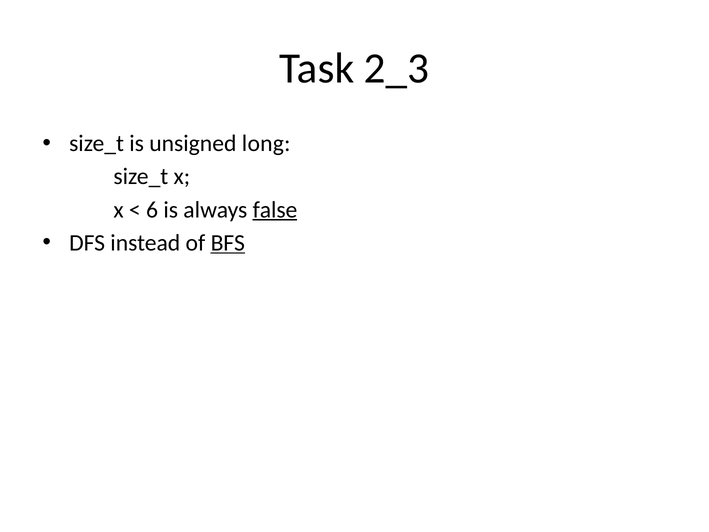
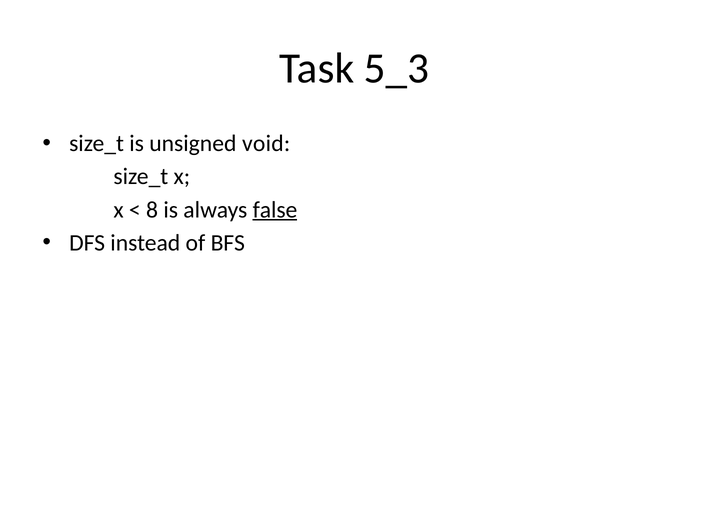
2_3: 2_3 -> 5_3 (397, 69)
long: long -> void (266, 143)
6: 6 -> 8 (152, 210)
BFS underline: present -> none (228, 243)
